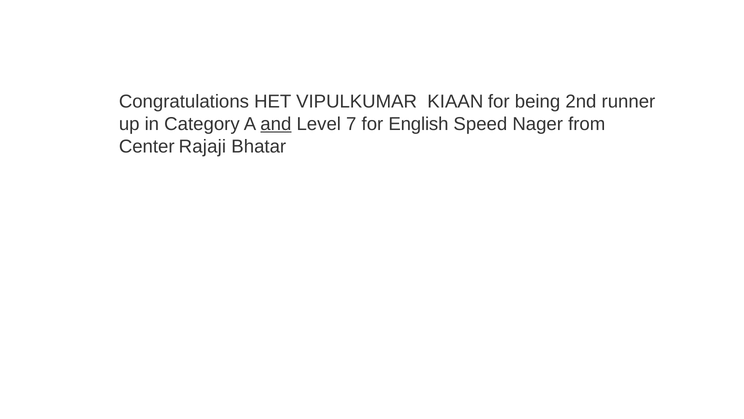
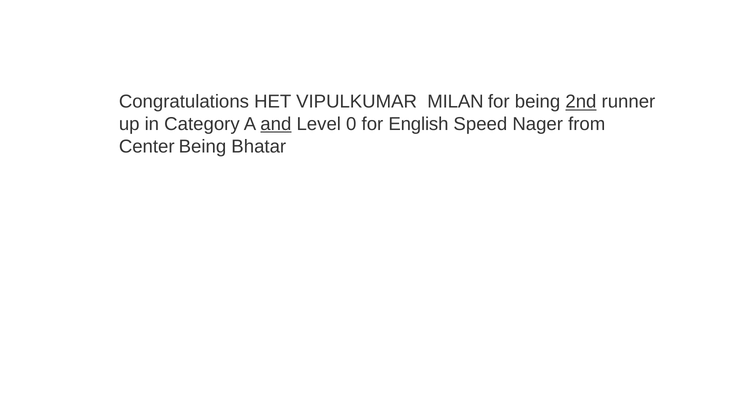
KIAAN: KIAAN -> MILAN (455, 102)
2nd underline: none -> present (581, 102)
7: 7 -> 0 (351, 124)
Center Rajaji: Rajaji -> Being (202, 146)
